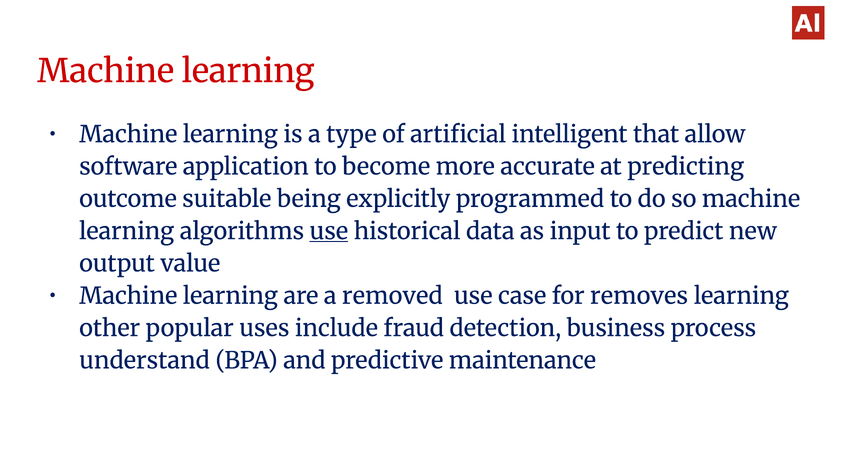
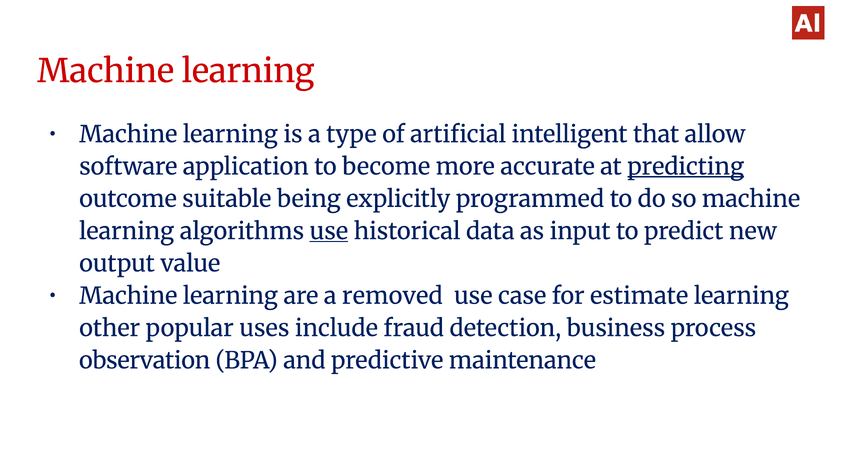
predicting underline: none -> present (686, 167)
removes: removes -> estimate (639, 296)
understand: understand -> observation (145, 360)
